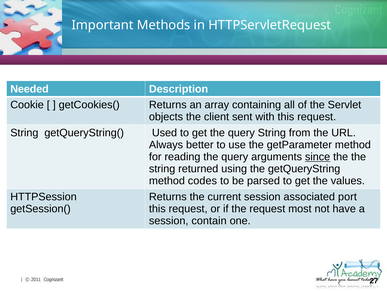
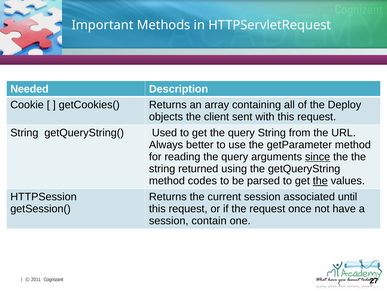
Servlet: Servlet -> Deploy (344, 105)
the underline: none -> present (320, 180)
port: port -> until (348, 196)
most: most -> once (300, 208)
